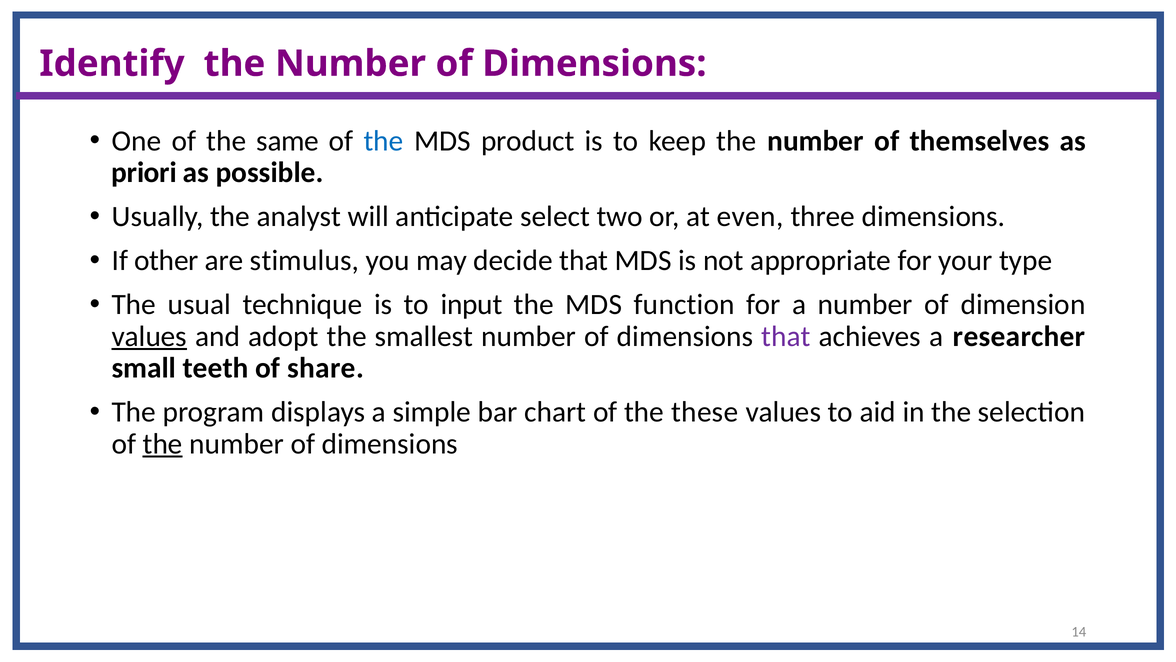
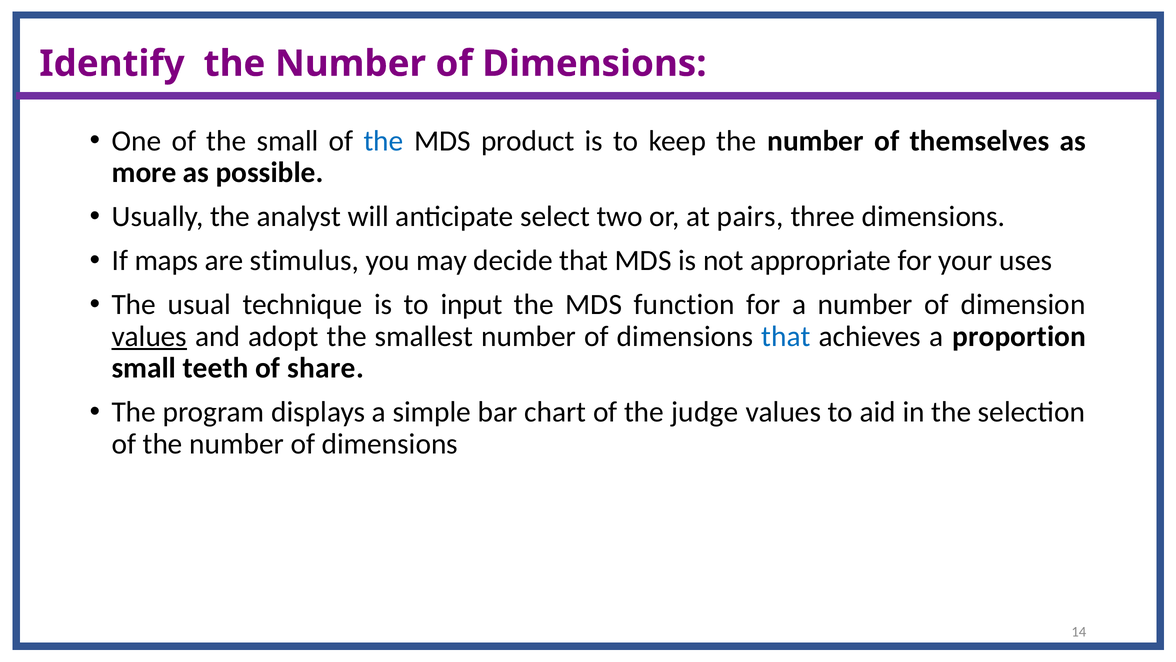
the same: same -> small (288, 141)
priori: priori -> more (144, 172)
even: even -> pairs (750, 216)
other: other -> maps (166, 260)
type: type -> uses (1026, 260)
that colour: purple -> blue (786, 336)
researcher: researcher -> proportion (1019, 336)
these: these -> judge (705, 412)
the underline: present -> none (163, 444)
